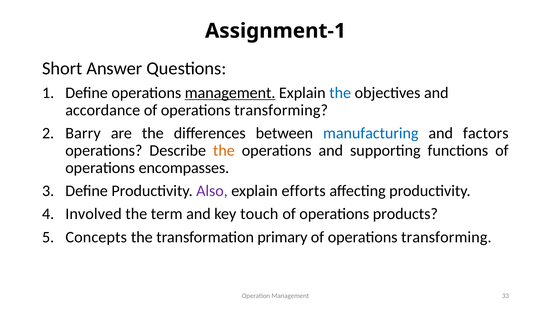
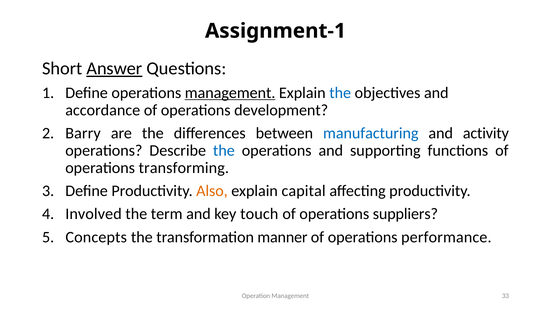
Answer underline: none -> present (114, 68)
transforming: transforming -> development (281, 110)
factors: factors -> activity (486, 133)
the colour: orange -> blue (224, 150)
encompasses: encompasses -> transforming (184, 168)
Also colour: purple -> orange (212, 191)
efforts: efforts -> capital (304, 191)
products: products -> suppliers (405, 214)
primary: primary -> manner (282, 237)
transforming: transforming -> performance (446, 237)
